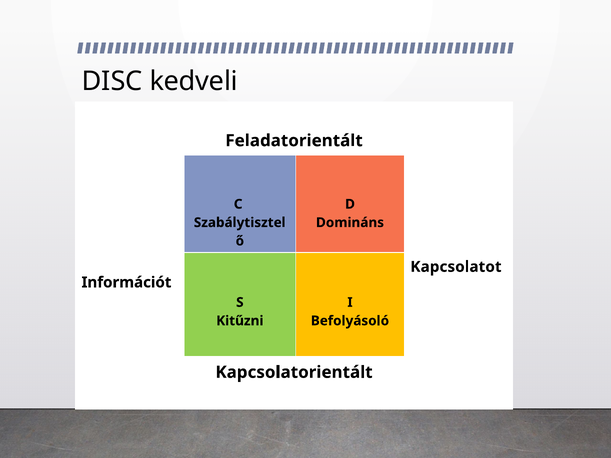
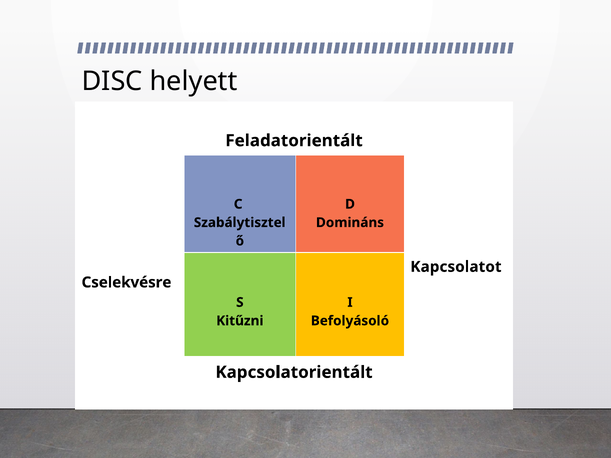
kedveli: kedveli -> helyett (194, 81)
Információt: Információt -> Cselekvésre (126, 283)
